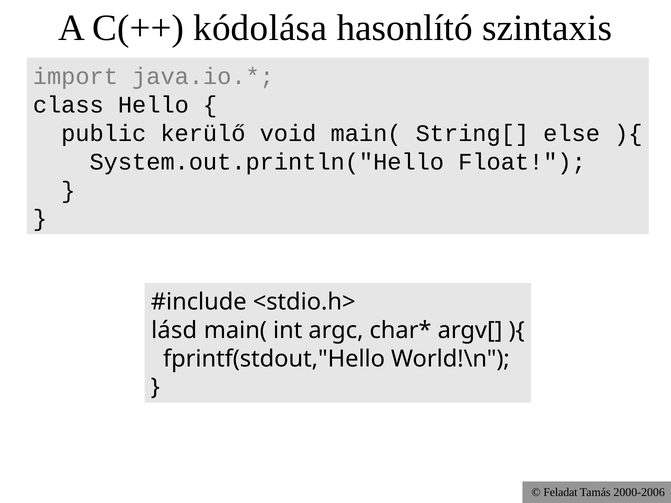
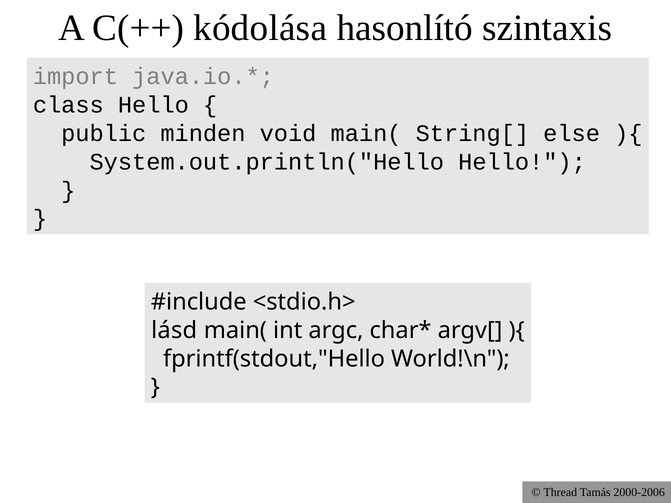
kerülő: kerülő -> minden (203, 133)
System.out.println("Hello Float: Float -> Hello (522, 162)
Feladat: Feladat -> Thread (560, 493)
